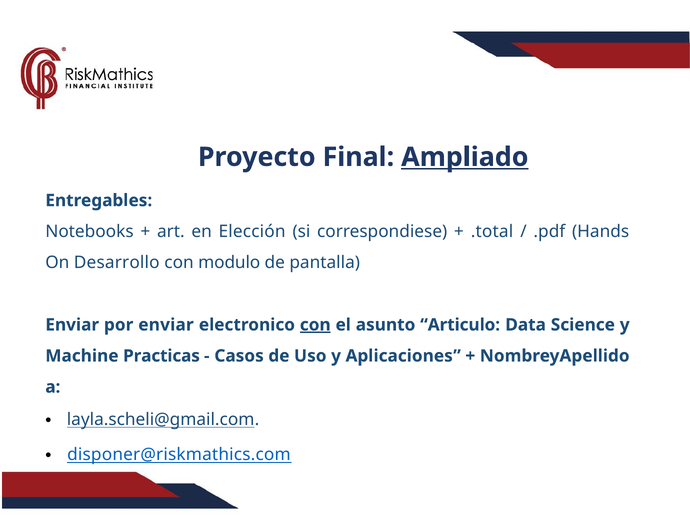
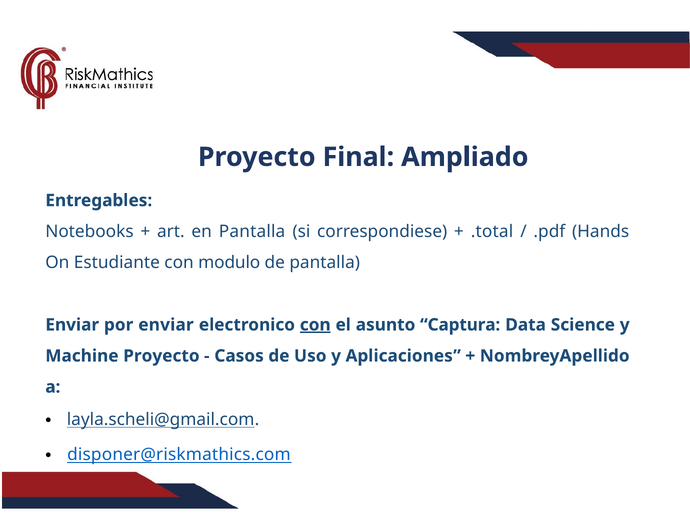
Ampliado underline: present -> none (465, 157)
en Elección: Elección -> Pantalla (252, 231)
Desarrollo: Desarrollo -> Estudiante (117, 262)
Articulo: Articulo -> Captura (460, 325)
Machine Practicas: Practicas -> Proyecto (161, 356)
